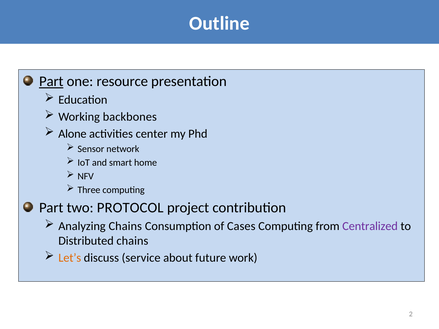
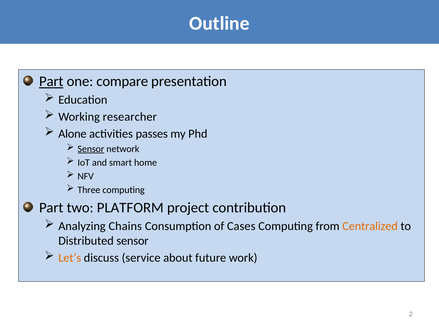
resource: resource -> compare (122, 82)
backbones: backbones -> researcher (130, 117)
center: center -> passes (152, 134)
Sensor underline: none -> present (91, 149)
PROTOCOL: PROTOCOL -> PLATFORM (130, 208)
Centralized colour: purple -> orange (370, 226)
Distributed chains: chains -> sensor (133, 241)
